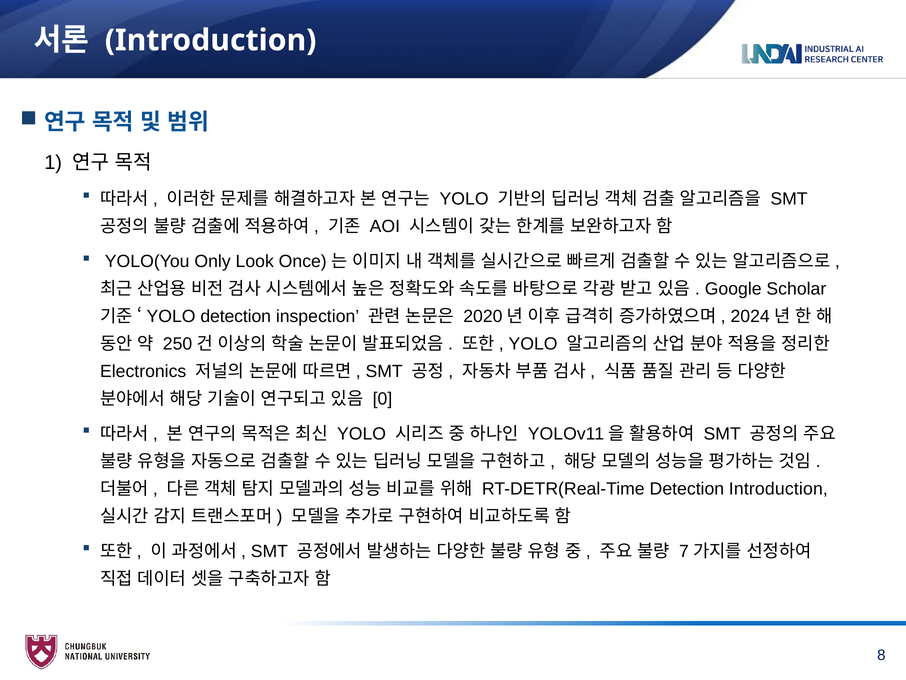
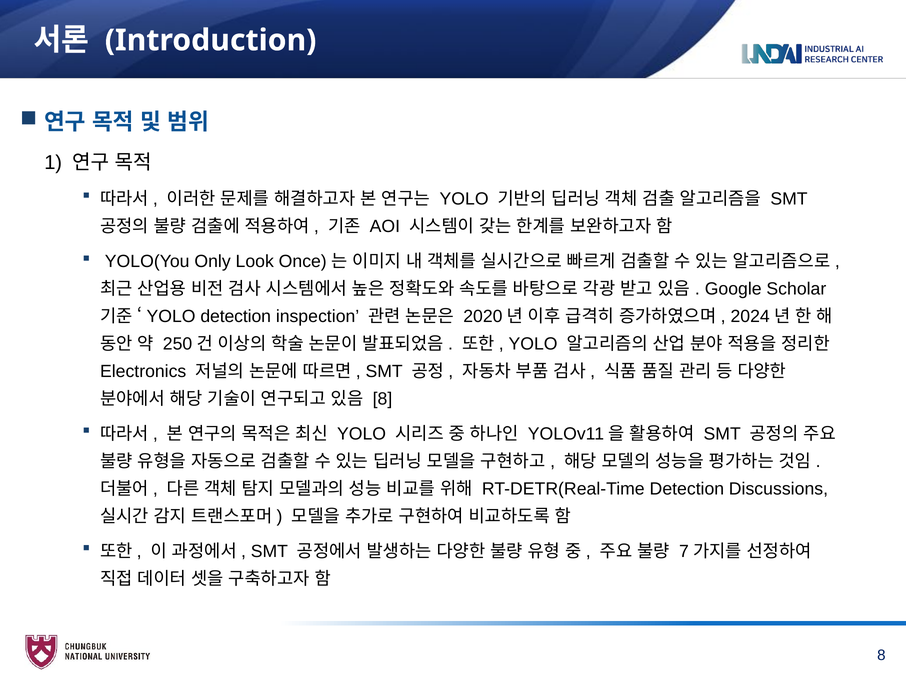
0: 0 -> 8 (383, 399)
Detection Introduction: Introduction -> Discussions (778, 489)
